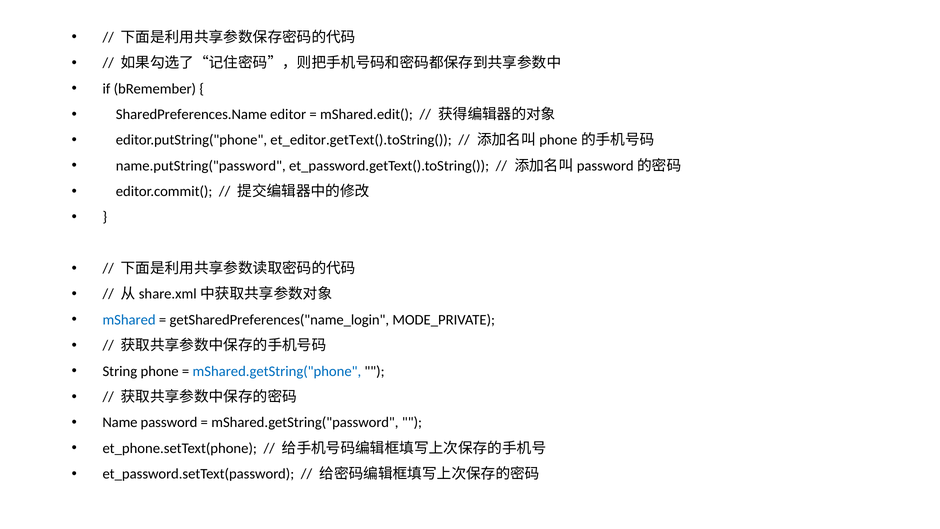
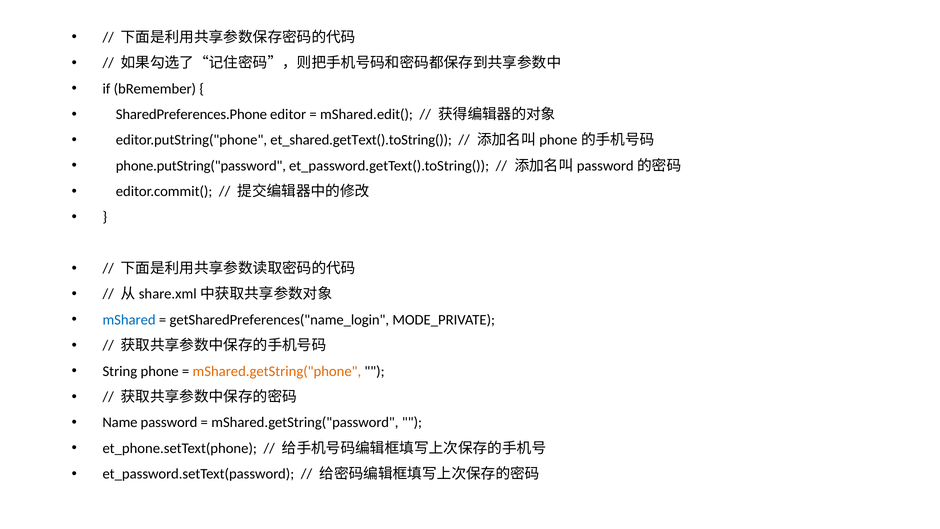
SharedPreferences.Name: SharedPreferences.Name -> SharedPreferences.Phone (191, 114)
et_editor.getText().toString(: et_editor.getText().toString( -> et_shared.getText().toString( (361, 140)
name.putString("password: name.putString("password -> phone.putString("password (201, 166)
mShared.getString("phone colour: blue -> orange (277, 371)
